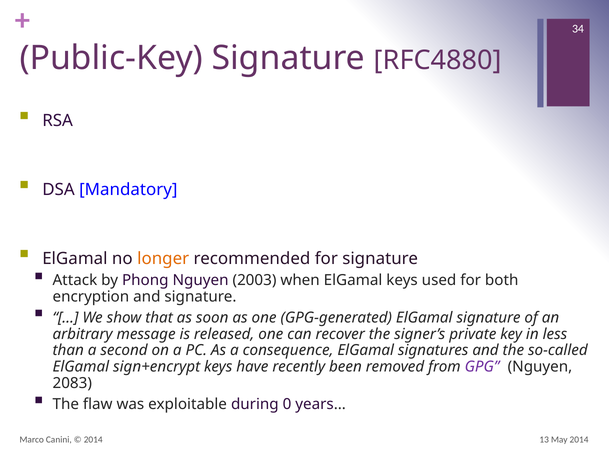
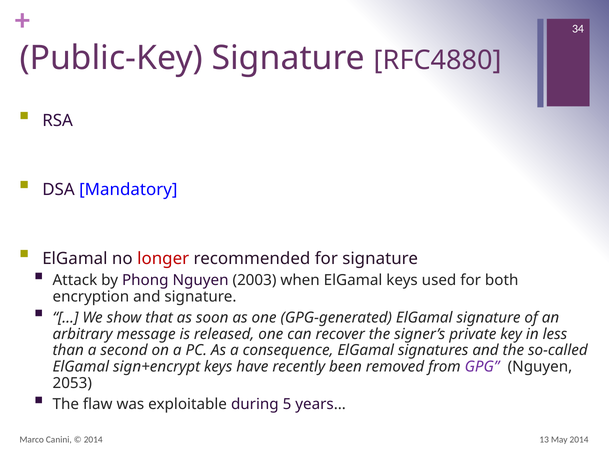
longer colour: orange -> red (163, 259)
2083: 2083 -> 2053 (72, 384)
0: 0 -> 5 (287, 405)
